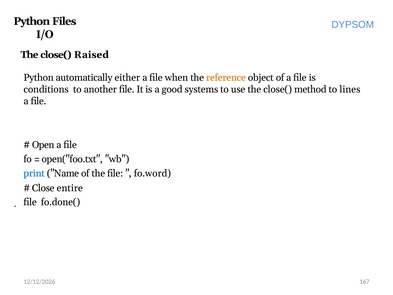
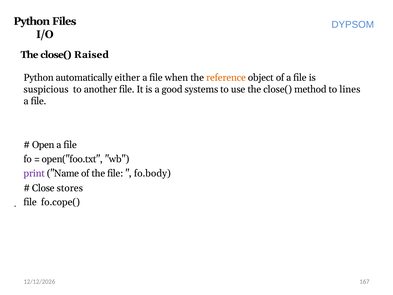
conditions: conditions -> suspicious (46, 89)
print colour: blue -> purple (34, 173)
fo.word: fo.word -> fo.body (152, 173)
entire: entire -> stores (70, 188)
fo.done(: fo.done( -> fo.cope( (60, 202)
